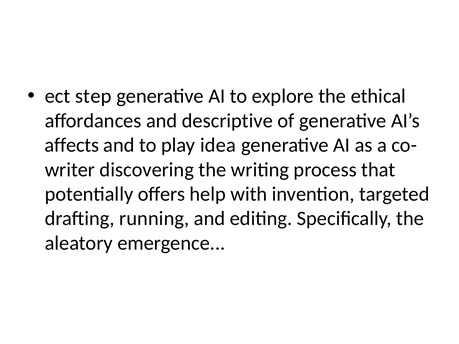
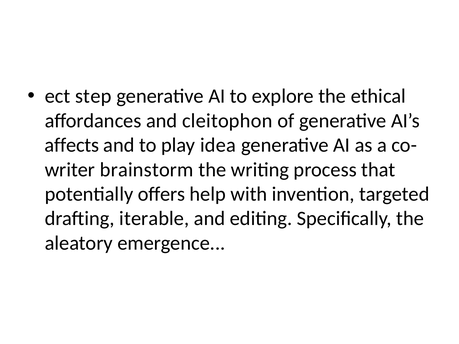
descriptive: descriptive -> cleitophon (227, 121)
discovering: discovering -> brainstorm (147, 170)
running: running -> iterable (154, 219)
